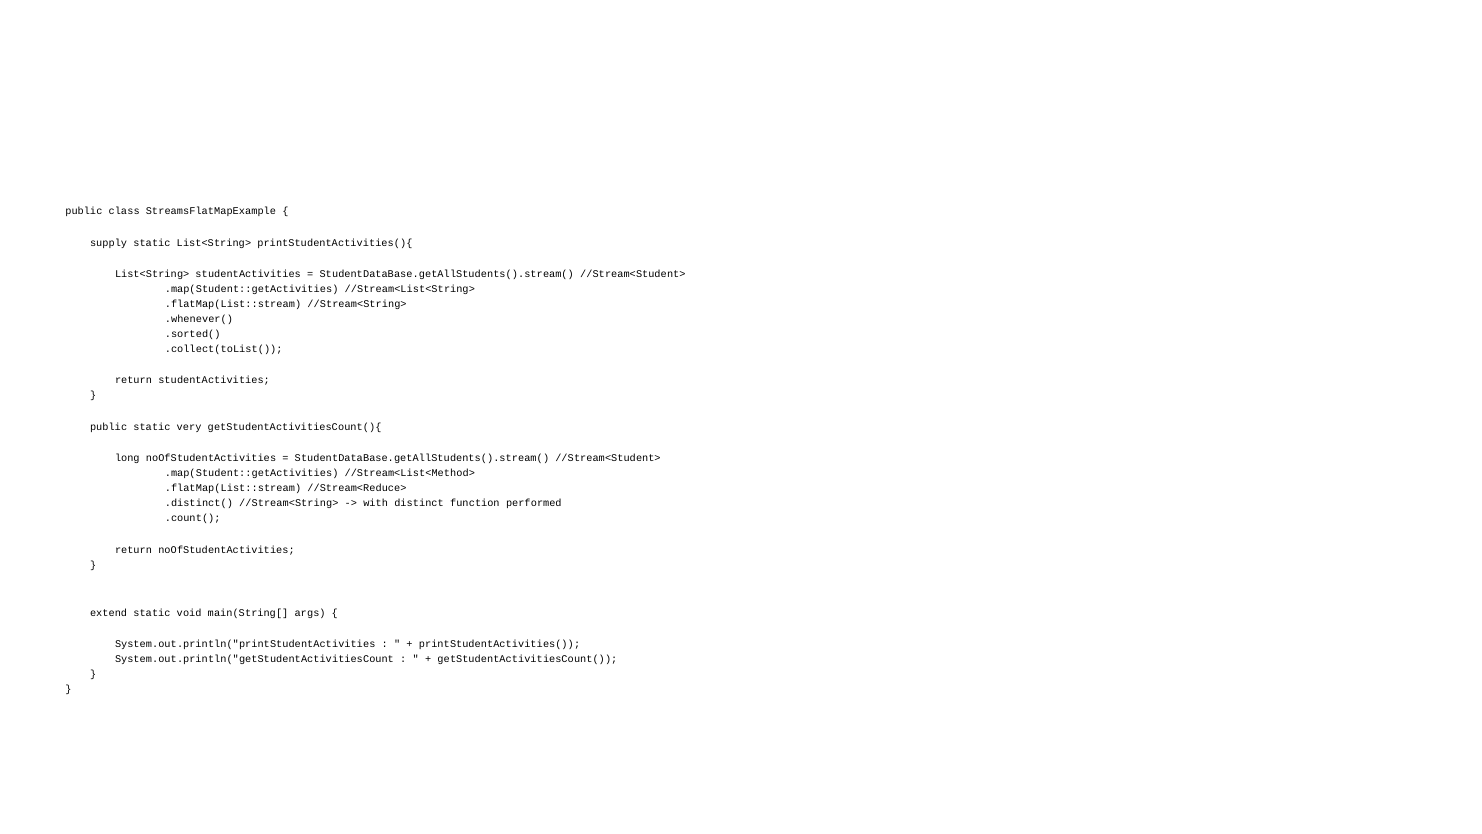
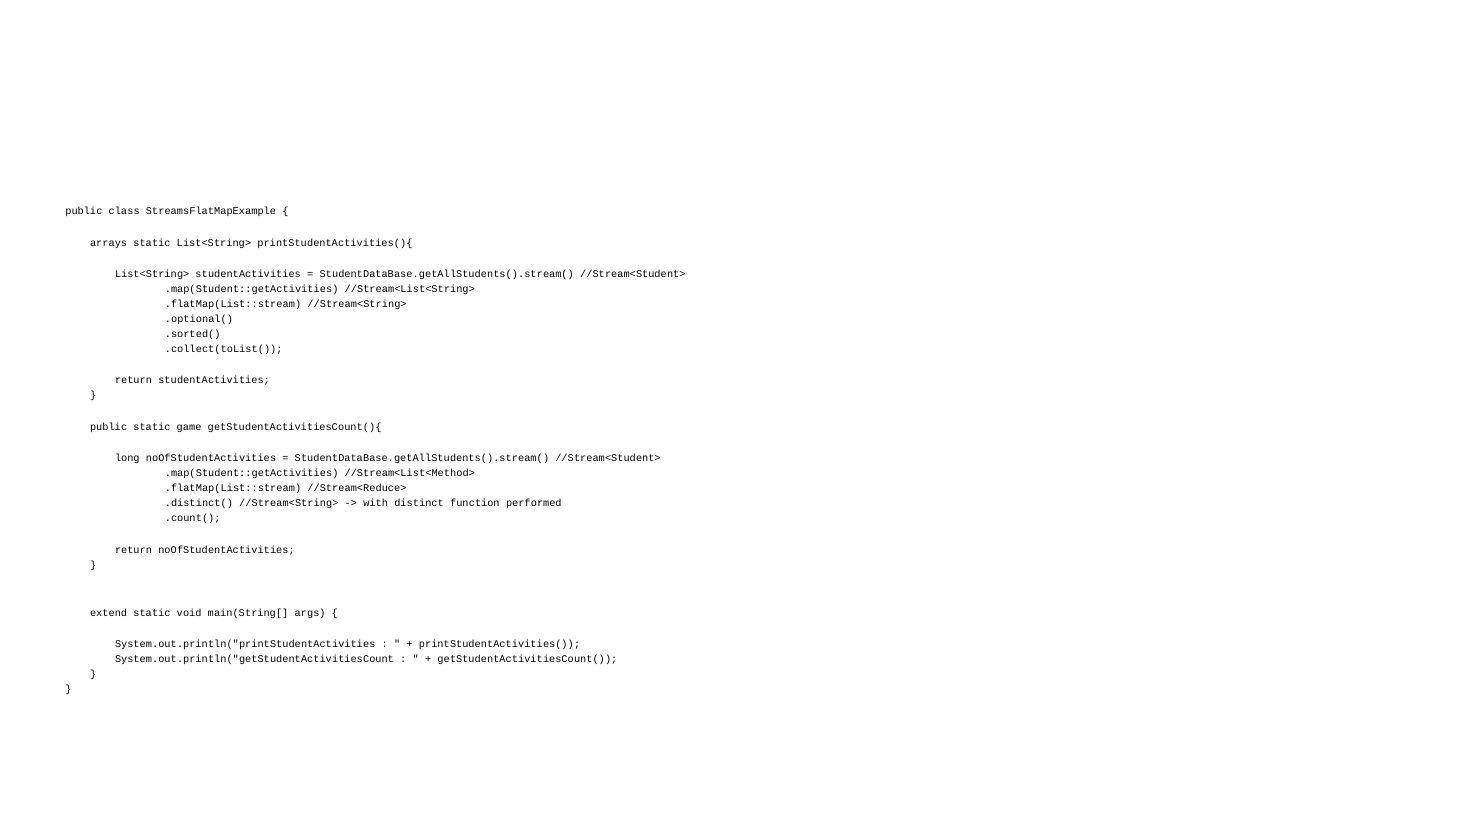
supply: supply -> arrays (109, 243)
.whenever(: .whenever( -> .optional( (199, 319)
very: very -> game (189, 427)
